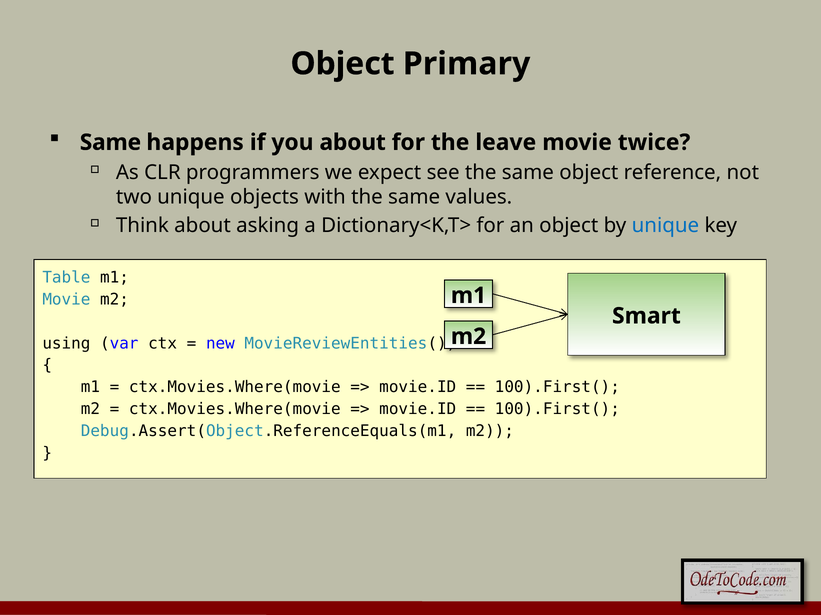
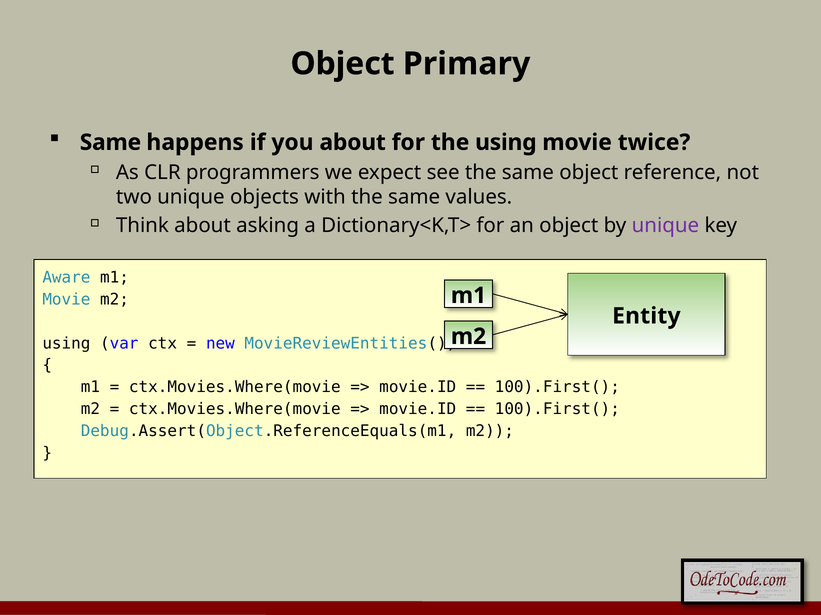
the leave: leave -> using (506, 143)
unique colour: blue -> purple (665, 226)
Table: Table -> Aware (66, 278)
Smart: Smart -> Entity (646, 316)
